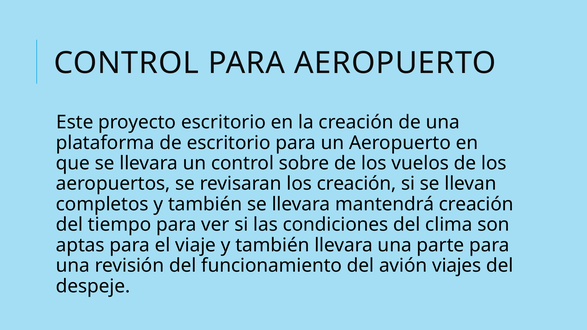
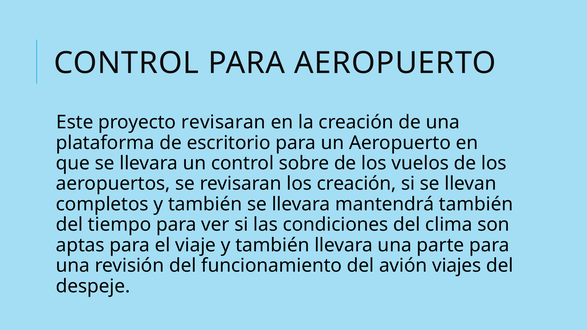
proyecto escritorio: escritorio -> revisaran (223, 122)
mantendrá creación: creación -> también (476, 204)
